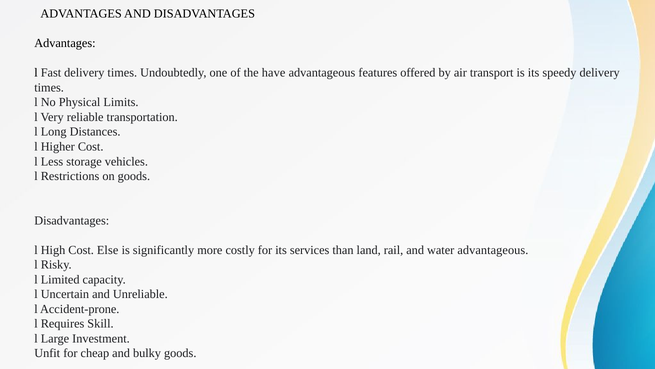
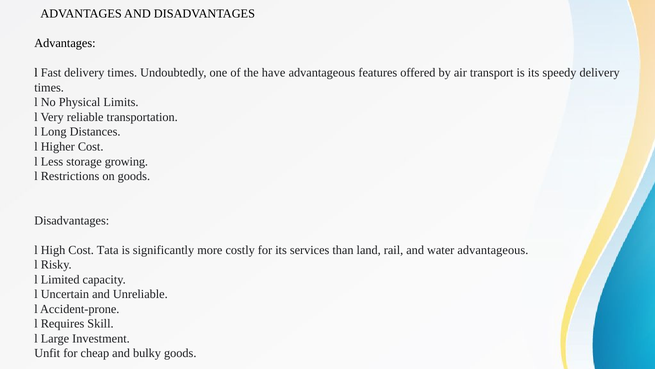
vehicles: vehicles -> growing (126, 161)
Else: Else -> Tata (108, 250)
